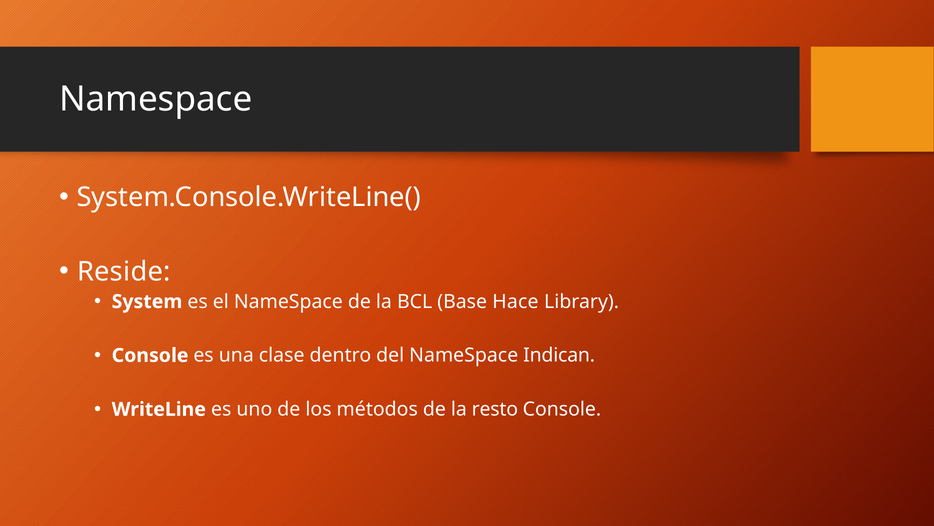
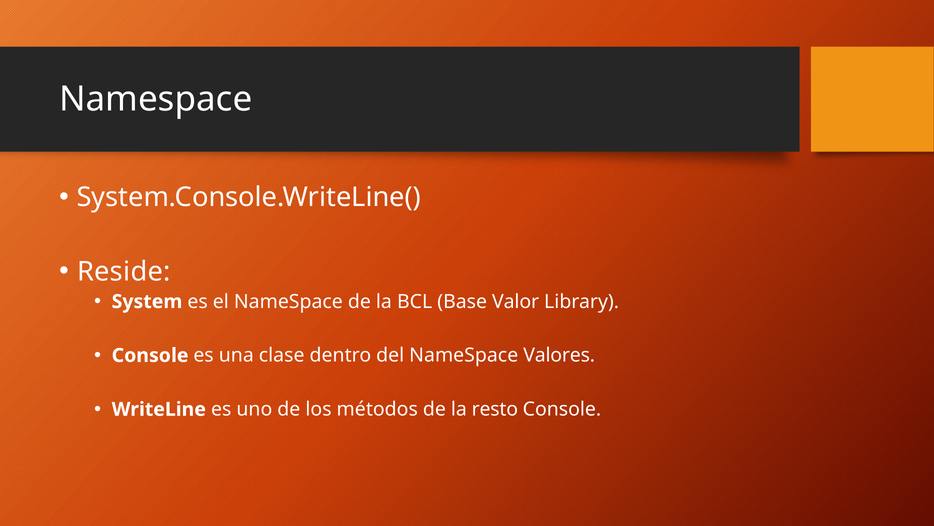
Hace: Hace -> Valor (516, 301)
Indican: Indican -> Valores (559, 355)
